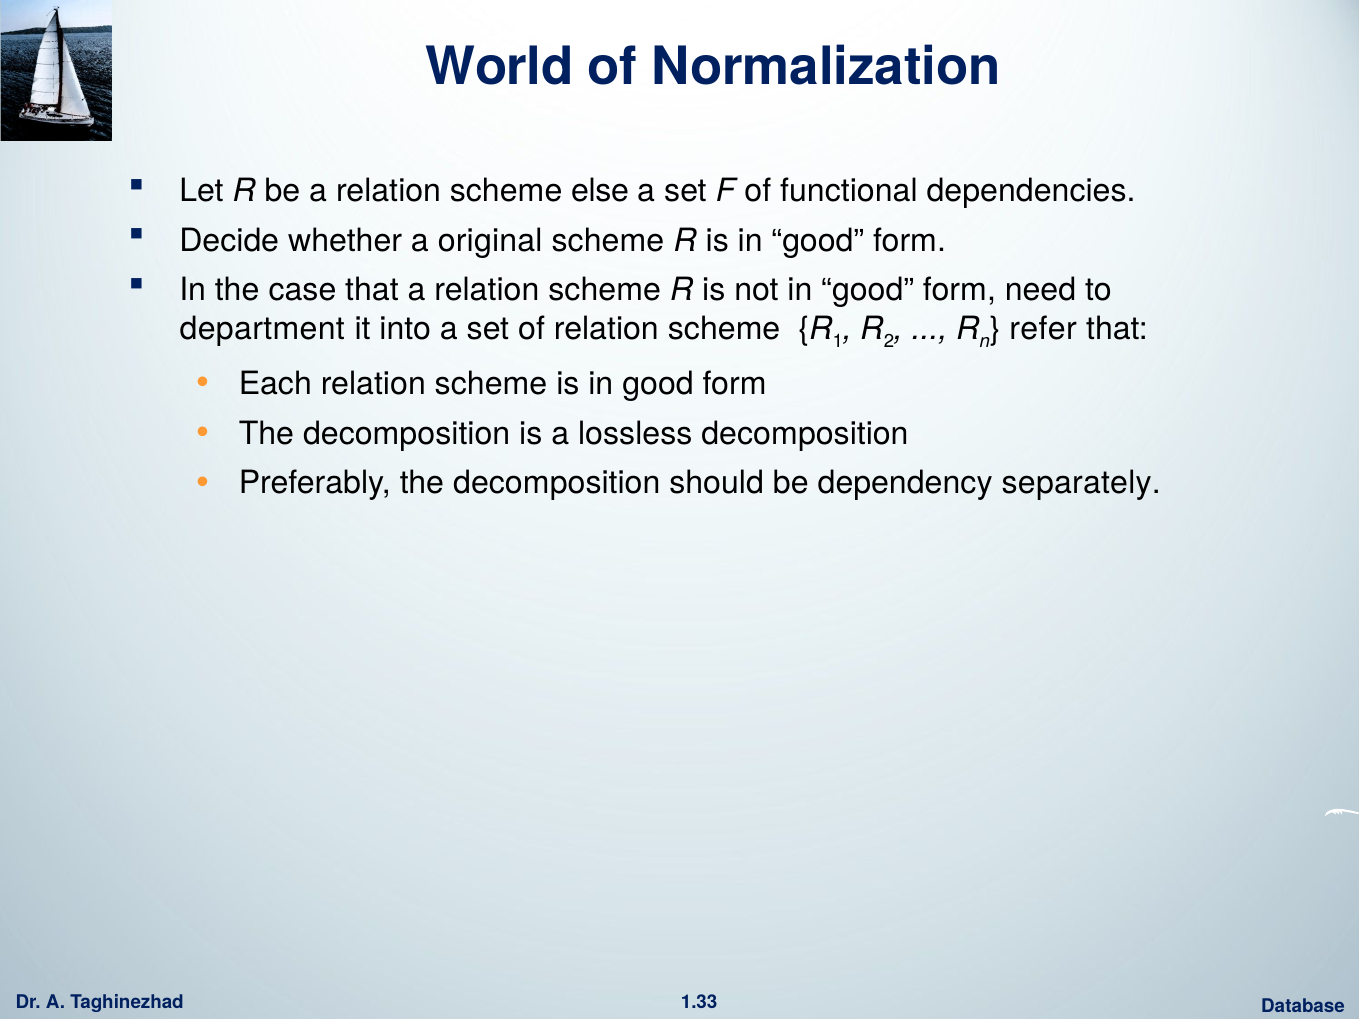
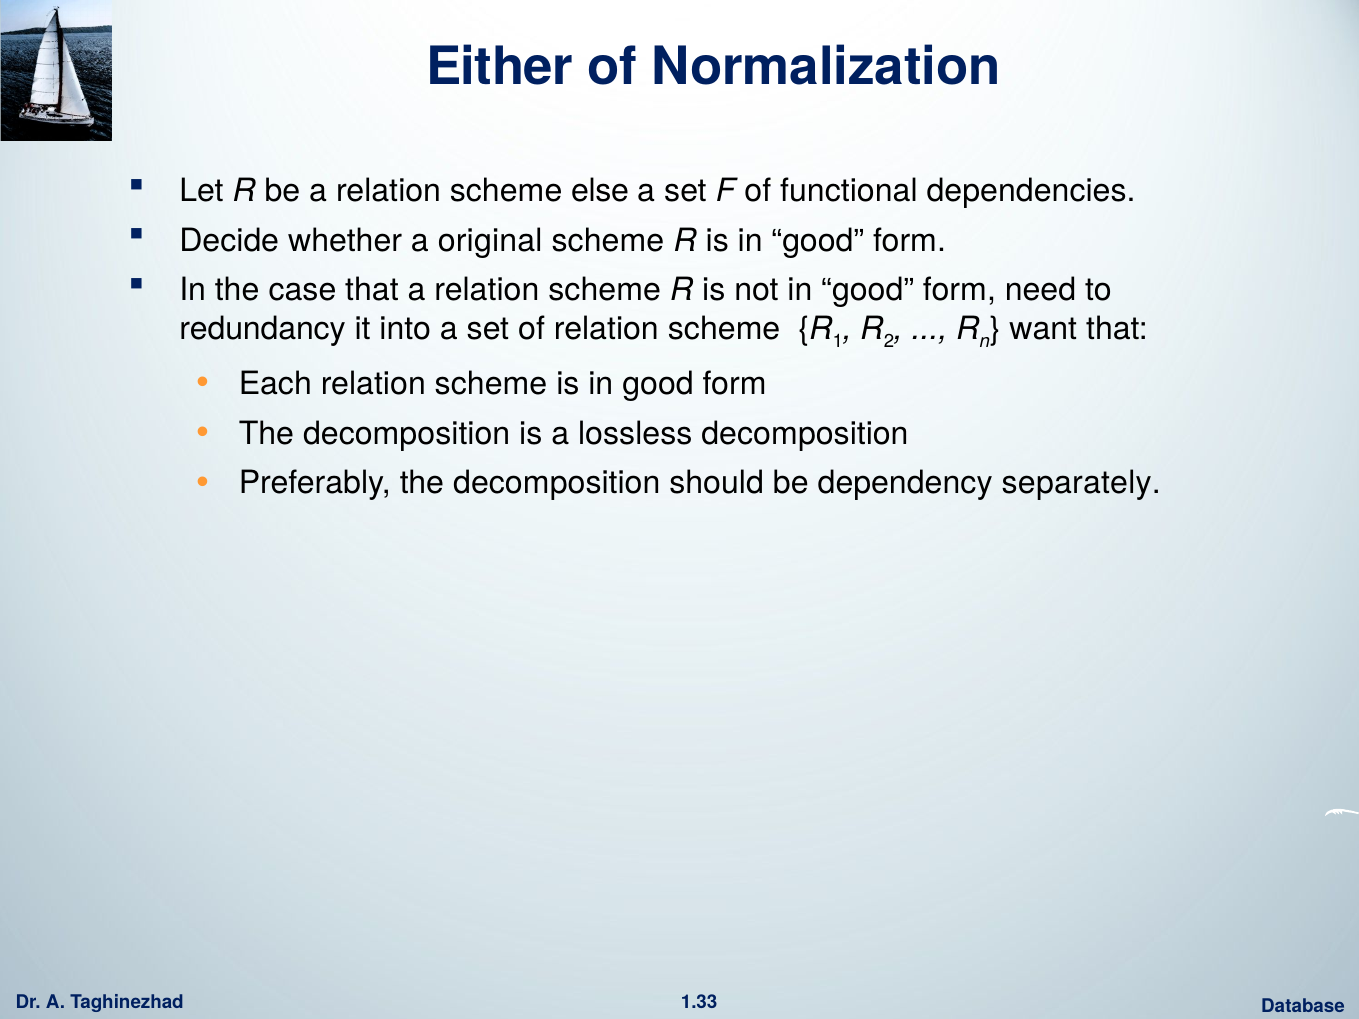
World: World -> Either (500, 67)
department: department -> redundancy (262, 329)
refer: refer -> want (1043, 329)
